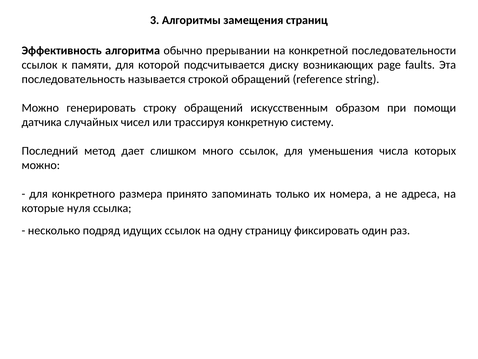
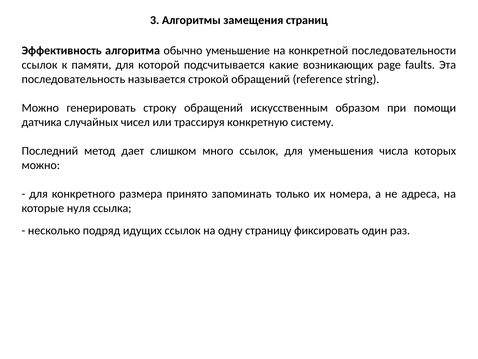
прерывании: прерывании -> уменьшение (238, 50)
диску: диску -> какие (284, 65)
